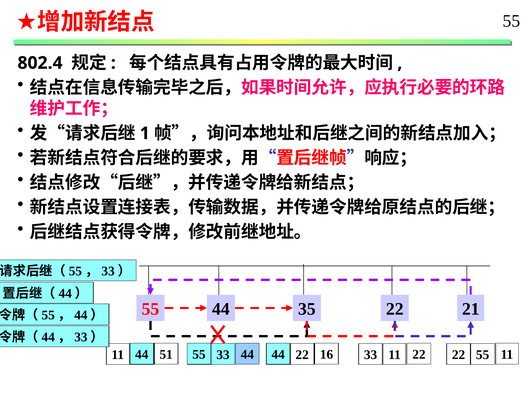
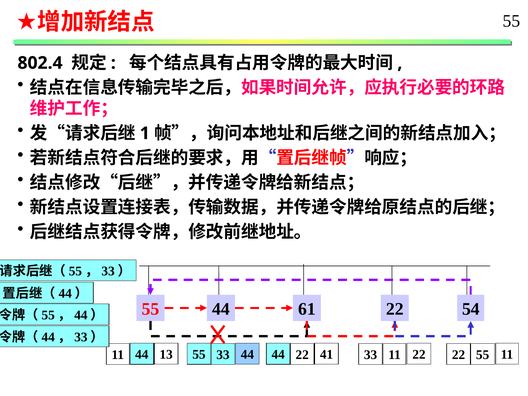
35: 35 -> 61 (307, 309)
21: 21 -> 54 (471, 309)
51: 51 -> 13 (166, 355)
16: 16 -> 41 (327, 355)
